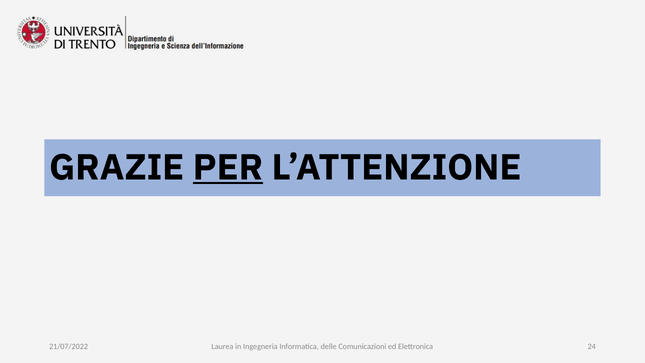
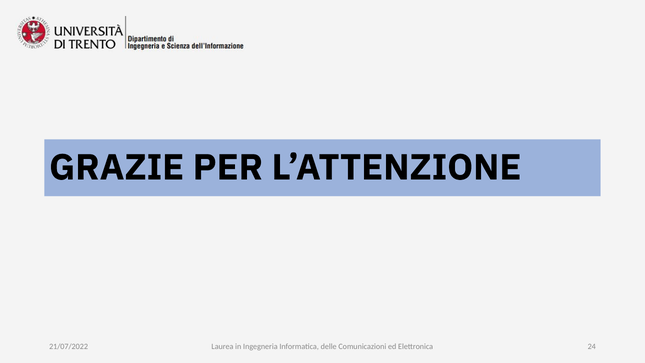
PER underline: present -> none (228, 167)
